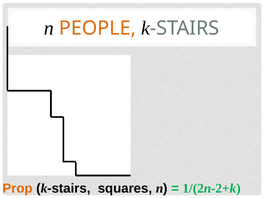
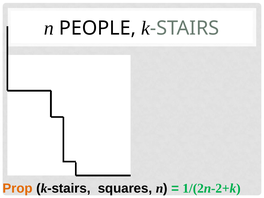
PEOPLE colour: orange -> black (97, 28)
